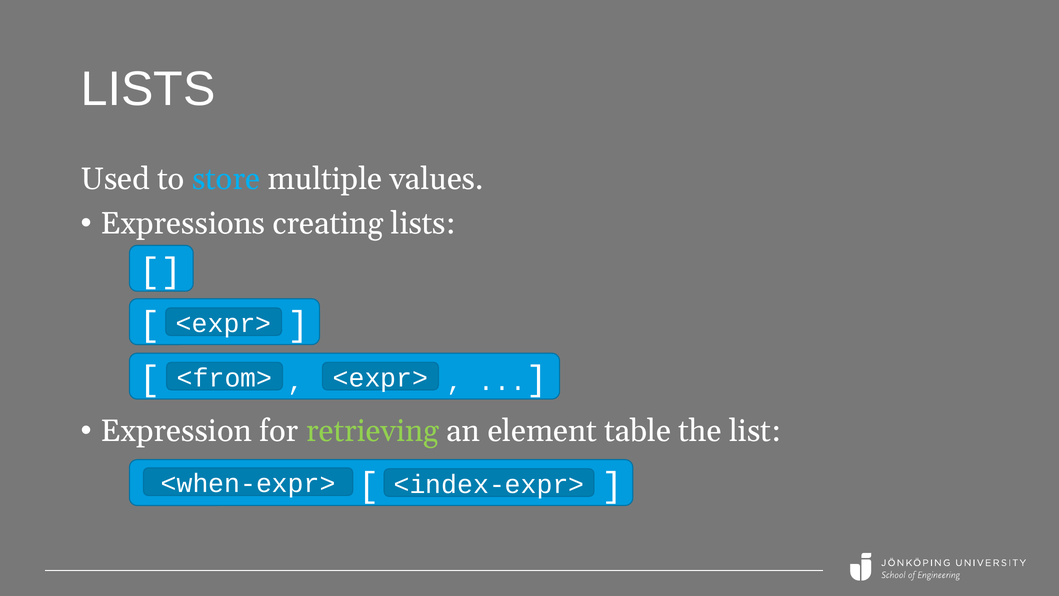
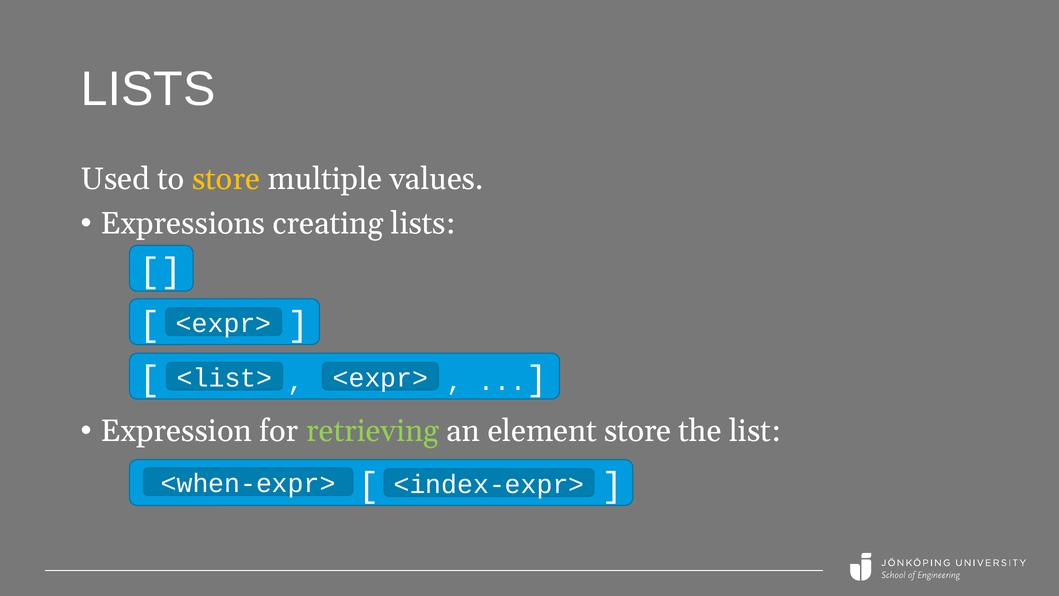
store colour: light blue -> yellow (226, 179)
<from>: <from> -> <list> (225, 378)
element table: table -> store (638, 431)
